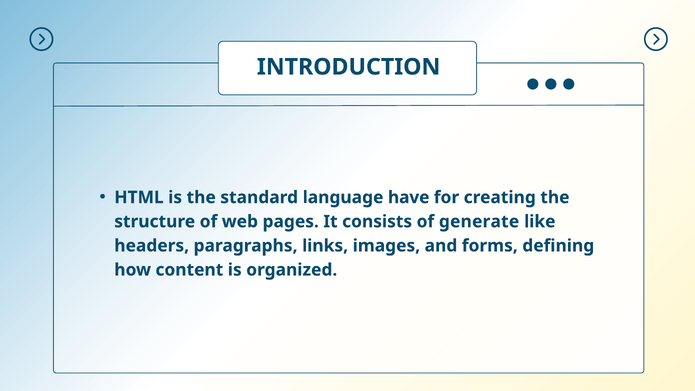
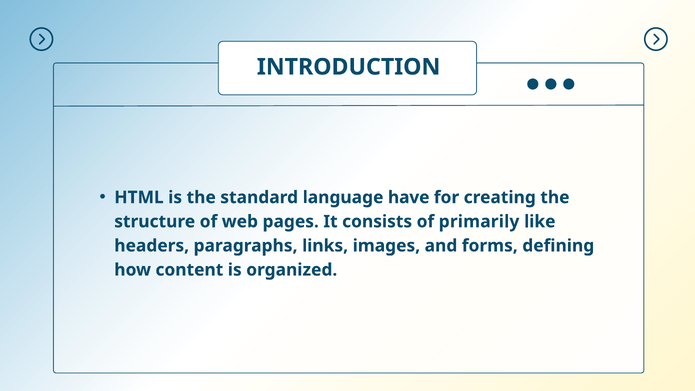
generate: generate -> primarily (479, 222)
